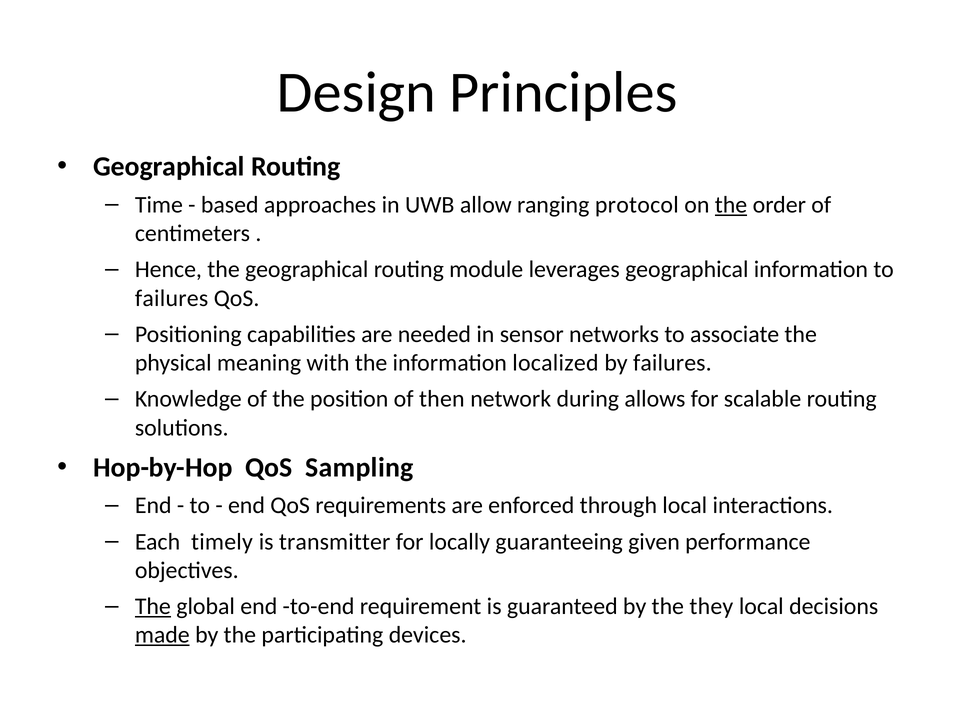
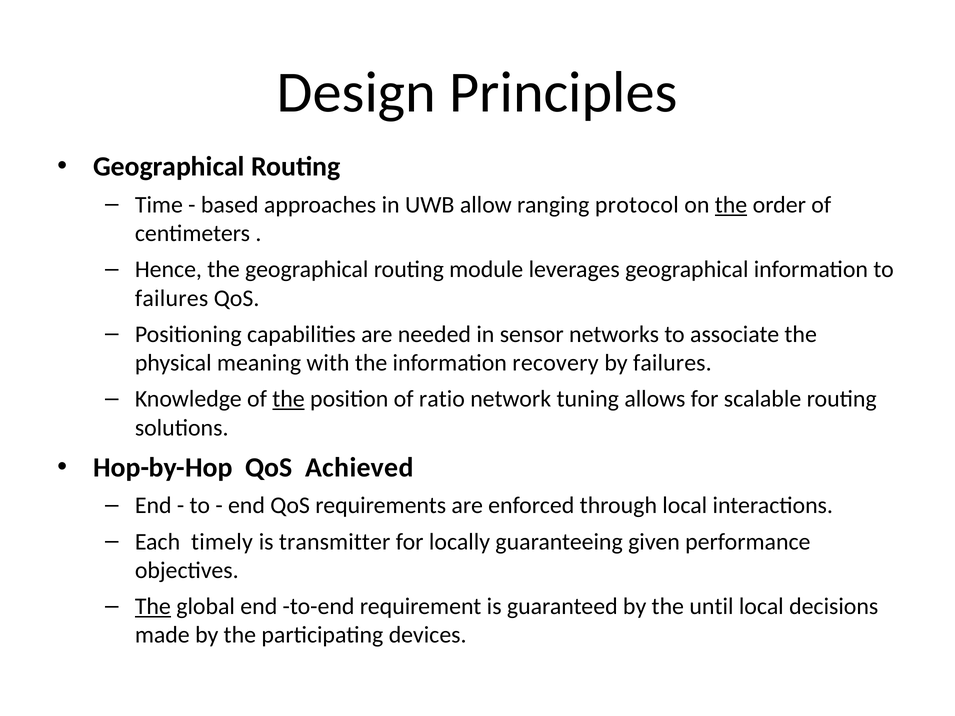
localized: localized -> recovery (555, 363)
the underline: none -> present (288, 399)
then: then -> ratio (442, 399)
during: during -> tuning (588, 399)
Sampling: Sampling -> Achieved (359, 468)
they: they -> until (711, 607)
made underline: present -> none (162, 635)
